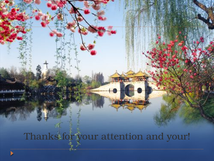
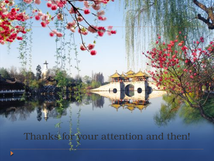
and your: your -> then (179, 136)
